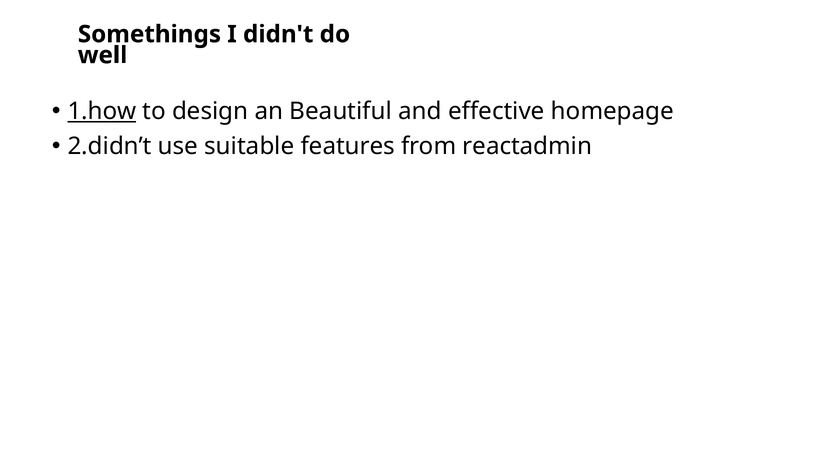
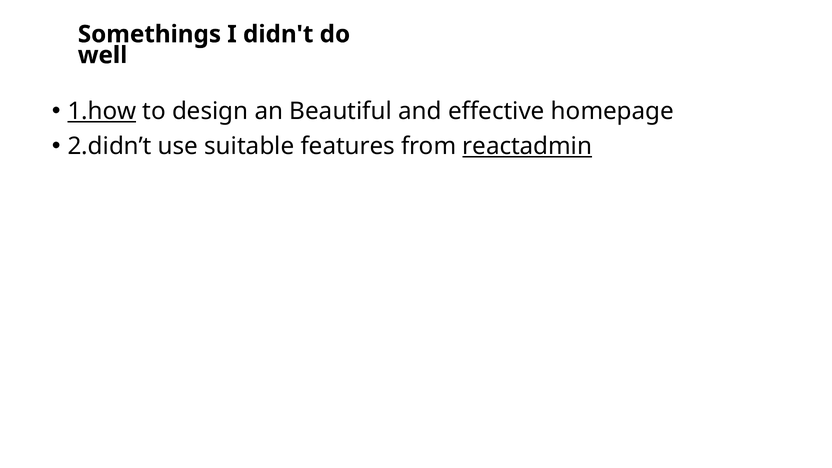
reactadmin underline: none -> present (527, 146)
